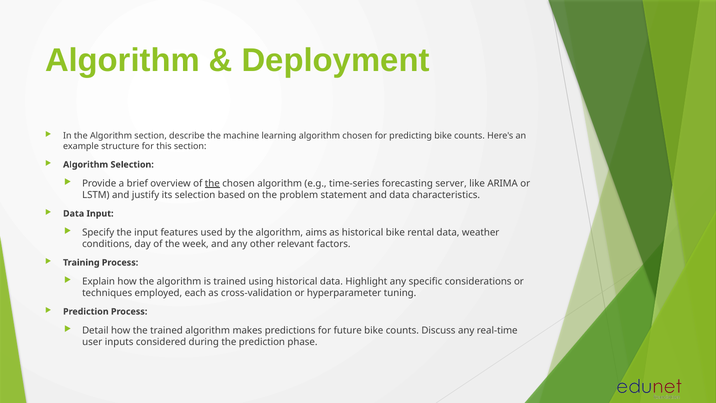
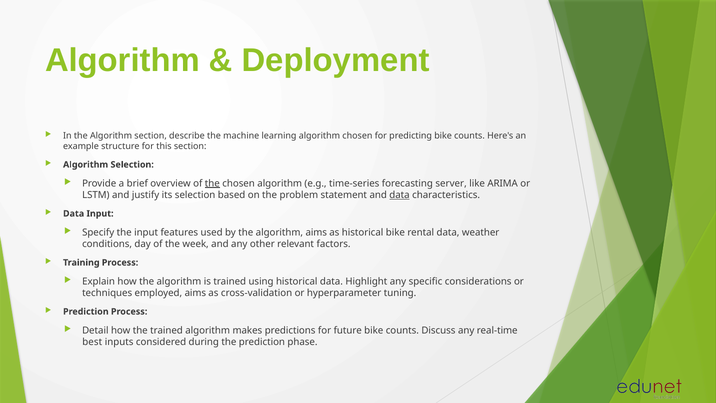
data underline: none -> present (400, 195)
employed each: each -> aims (195, 293)
user: user -> best (92, 342)
